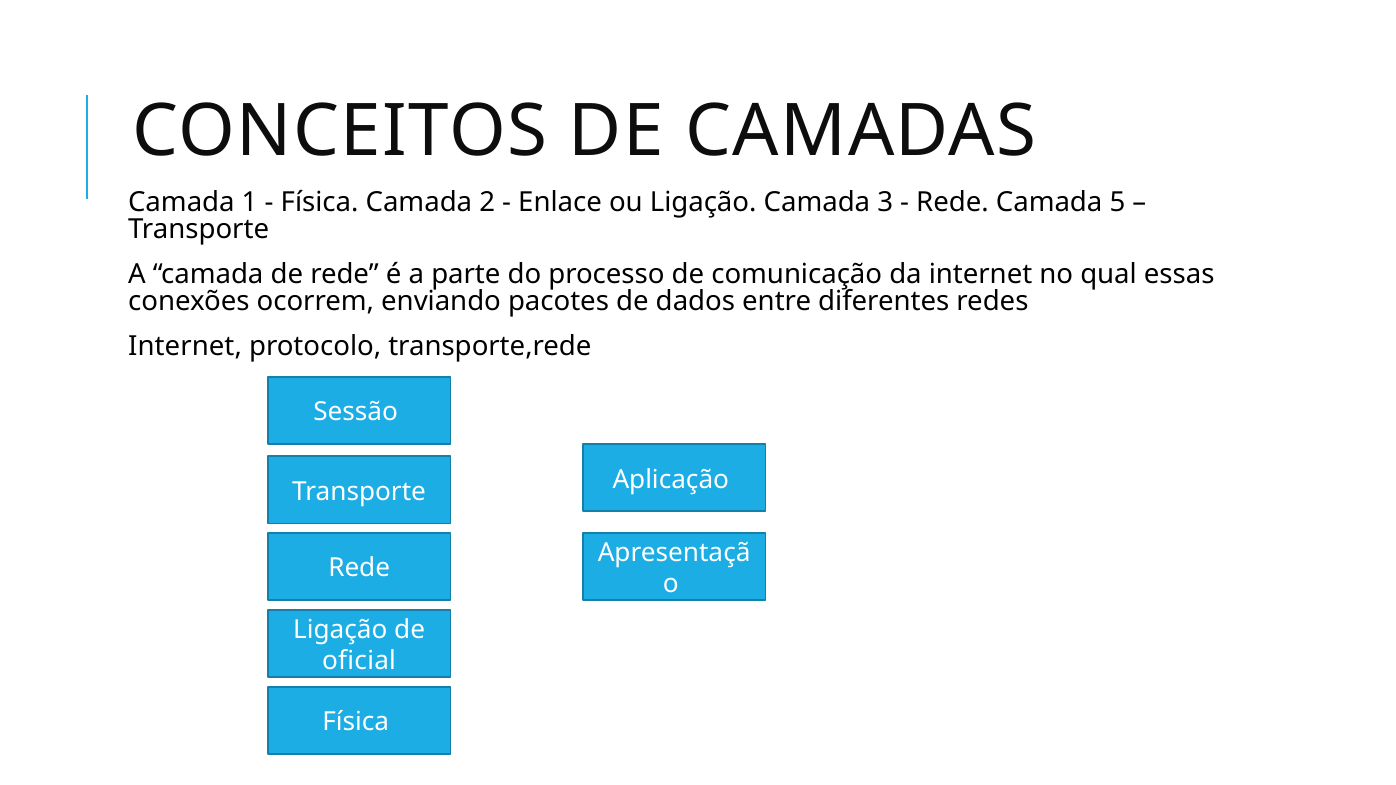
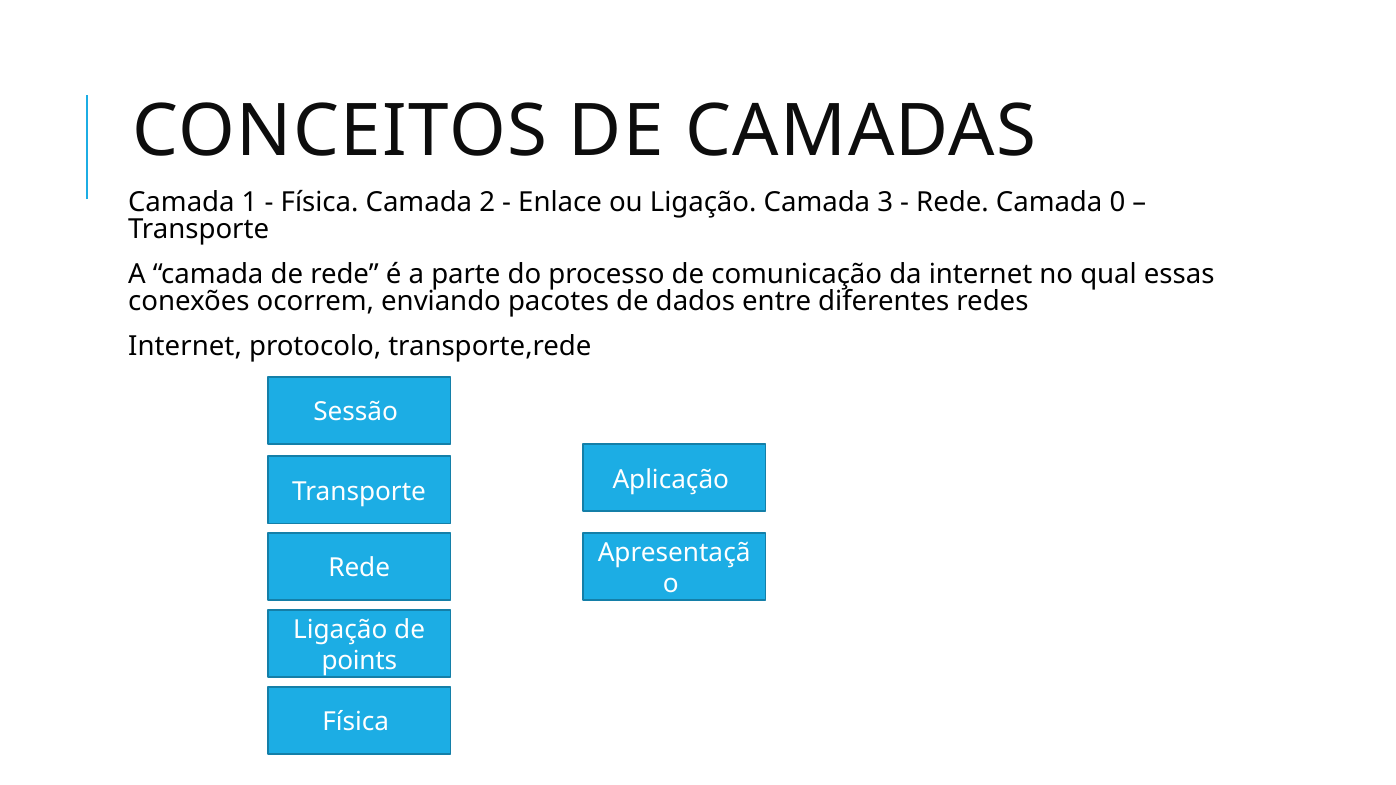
5: 5 -> 0 (1117, 203)
oficial: oficial -> points (359, 661)
